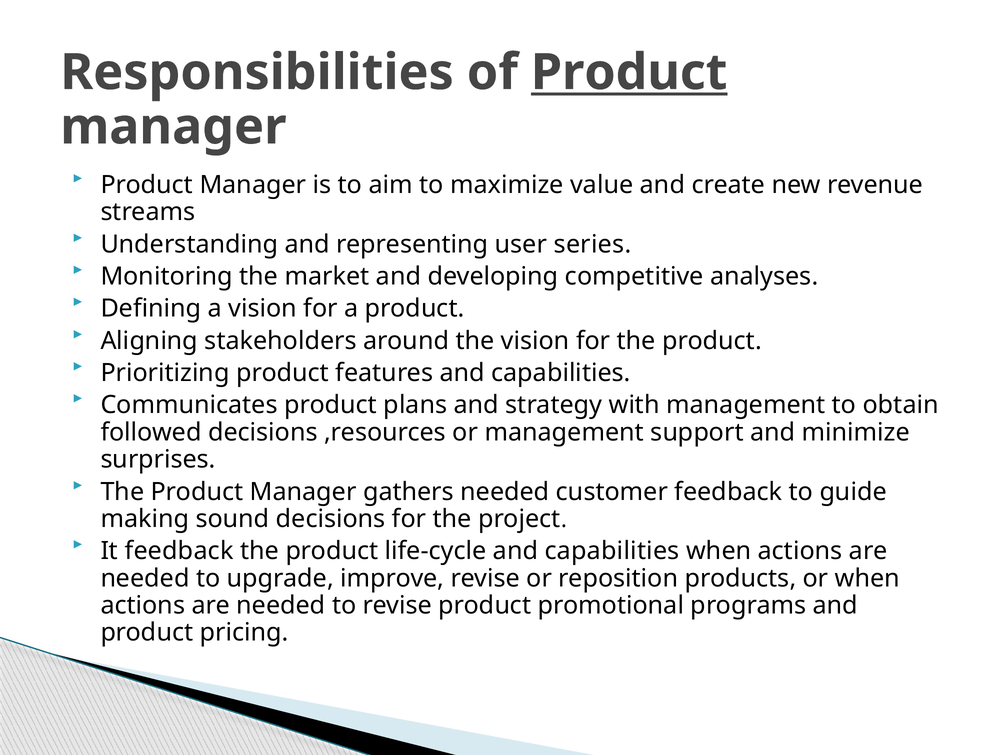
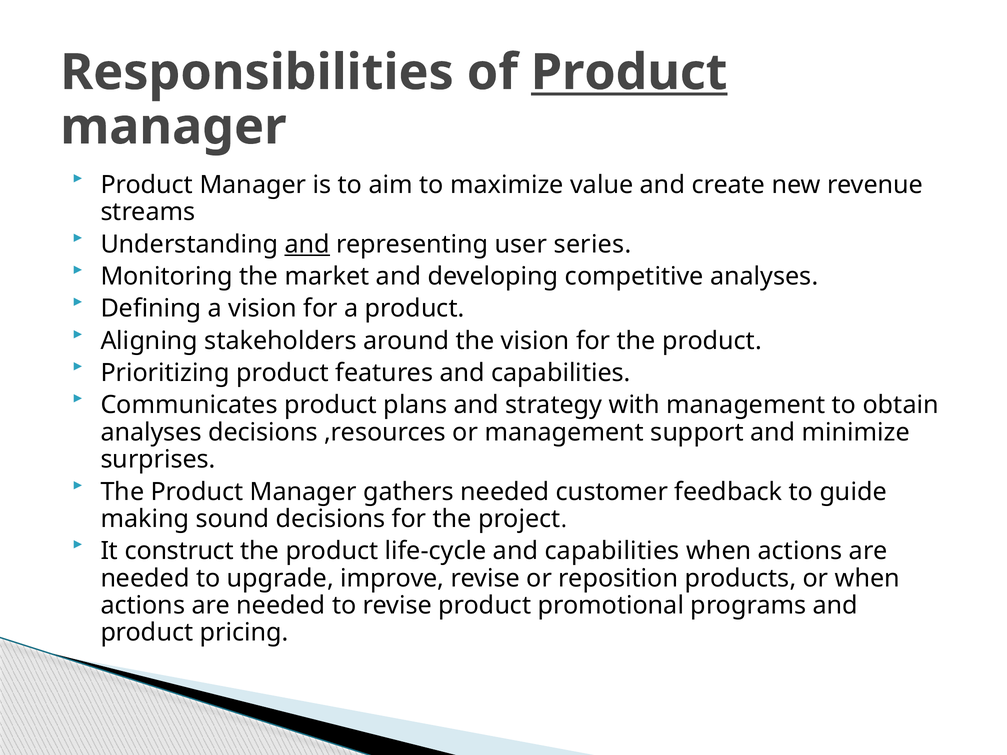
and underline: none -> present (307, 244)
followed: followed -> analyses (151, 433)
It feedback: feedback -> construct (179, 551)
